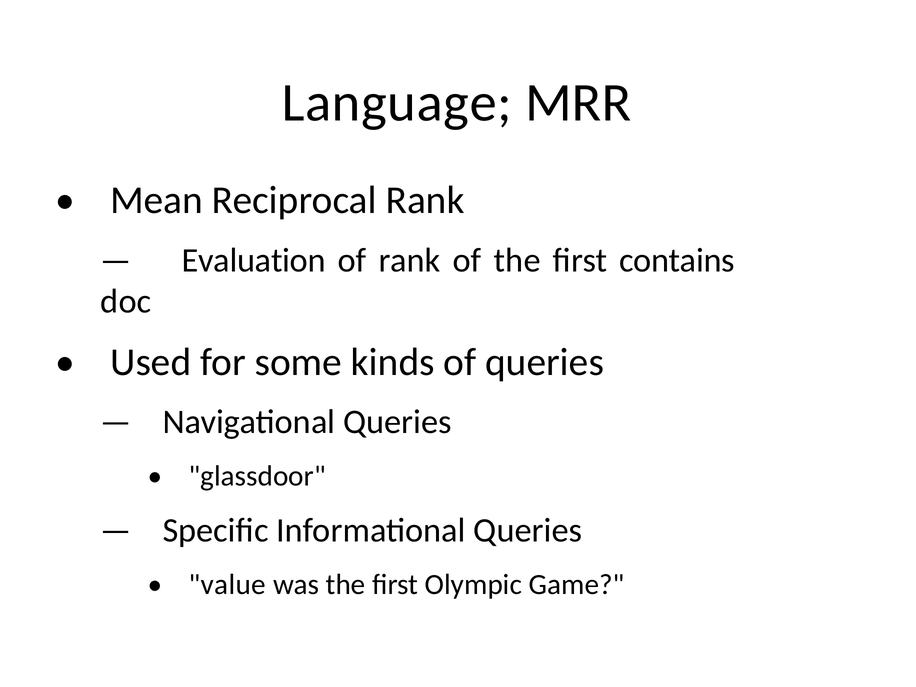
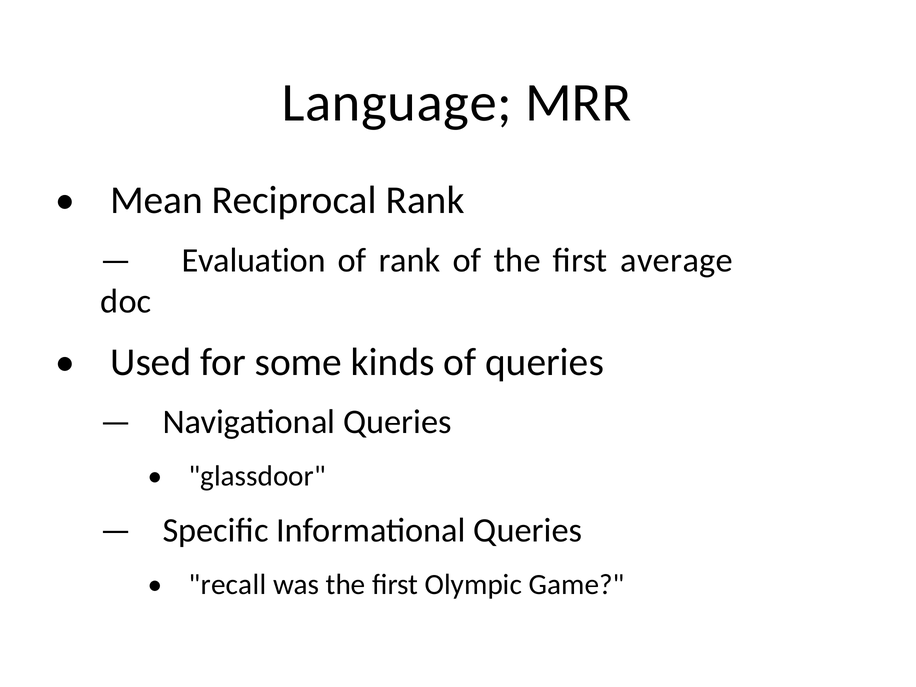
contains: contains -> average (677, 260)
value: value -> recall (227, 584)
